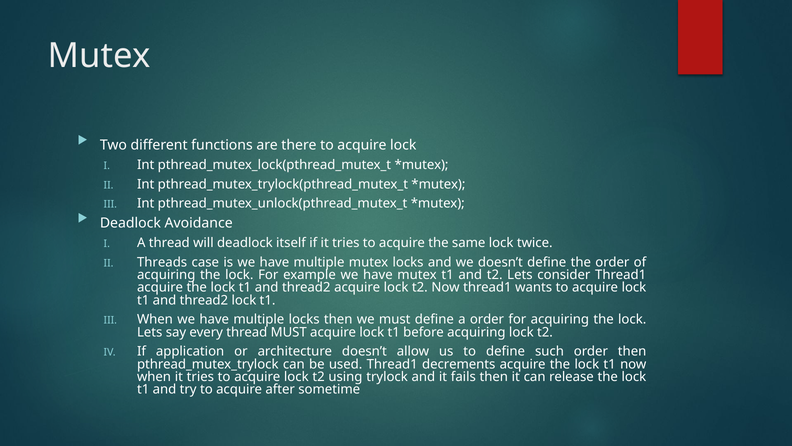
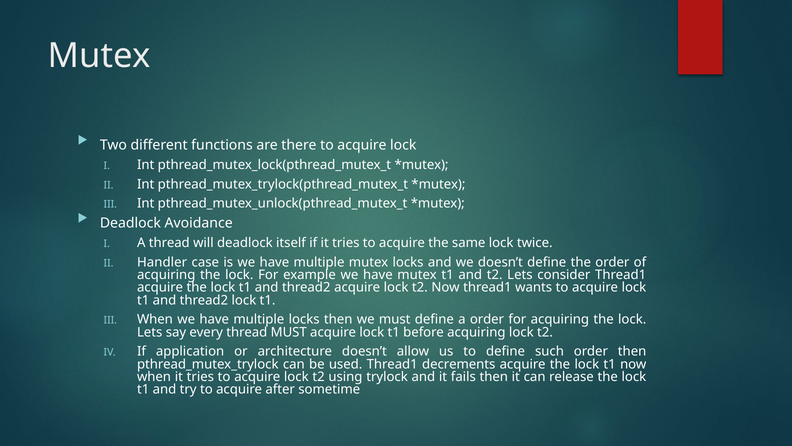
Threads: Threads -> Handler (162, 262)
